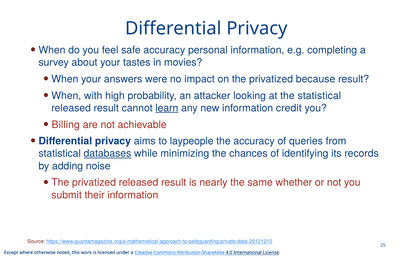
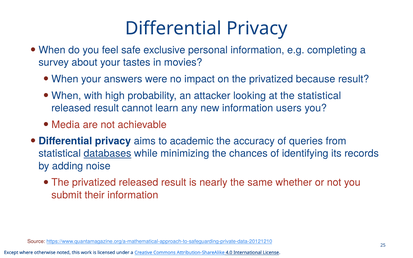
safe accuracy: accuracy -> exclusive (164, 50)
learn underline: present -> none (167, 108)
credit: credit -> users (289, 108)
Billing: Billing -> Media (66, 125)
laypeople: laypeople -> academic (192, 141)
